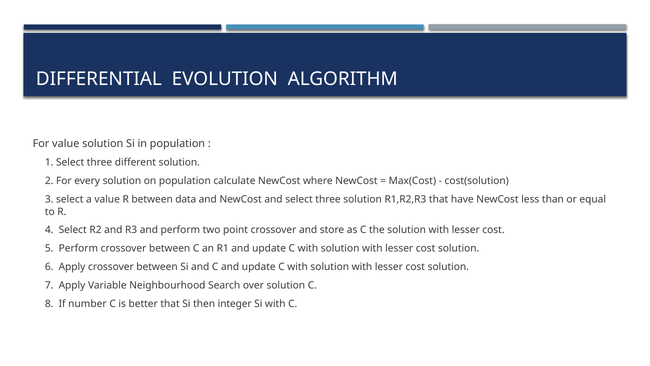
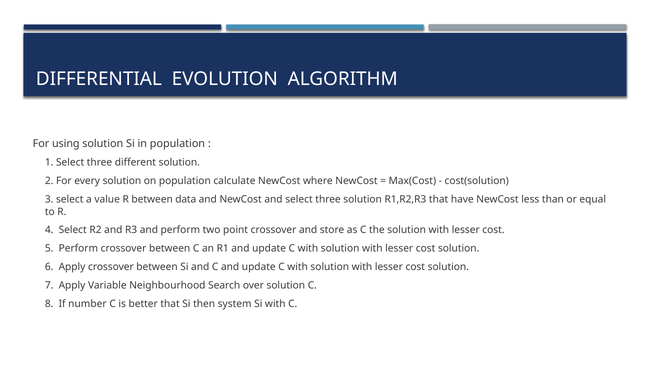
For value: value -> using (66, 144)
integer: integer -> system (235, 304)
